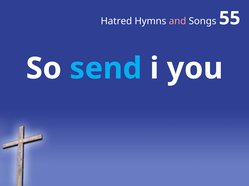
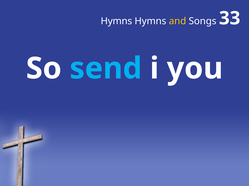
Hatred: Hatred -> Hymns (116, 21)
and colour: pink -> yellow (177, 21)
55: 55 -> 33 (230, 18)
